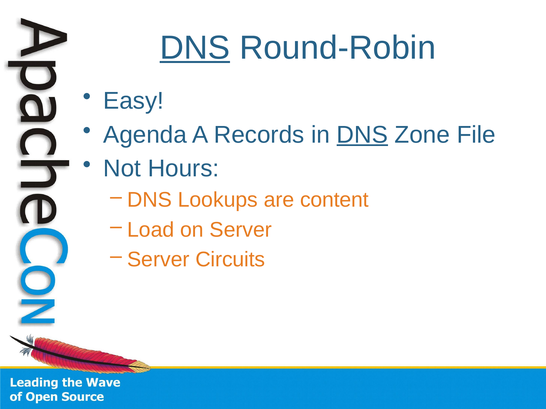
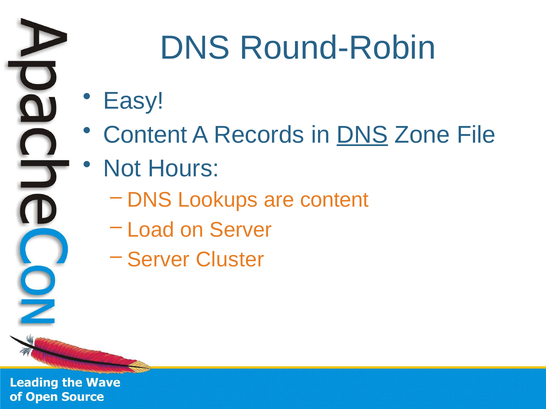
DNS underline: present -> none (195, 48)
Agenda: Agenda -> Content (145, 135)
Circuits: Circuits -> Cluster (230, 260)
